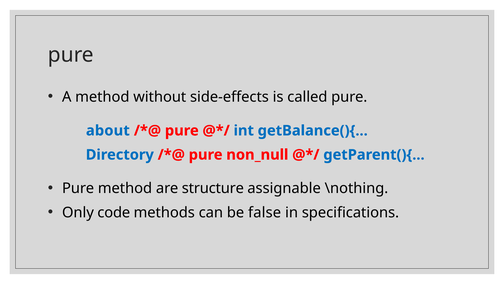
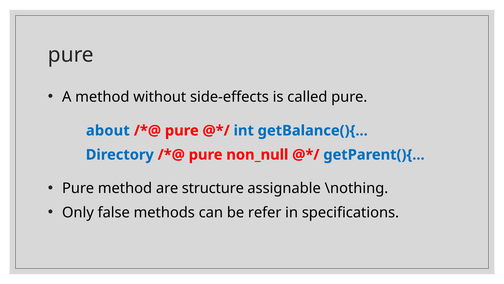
code: code -> false (114, 212)
false: false -> refer (265, 212)
